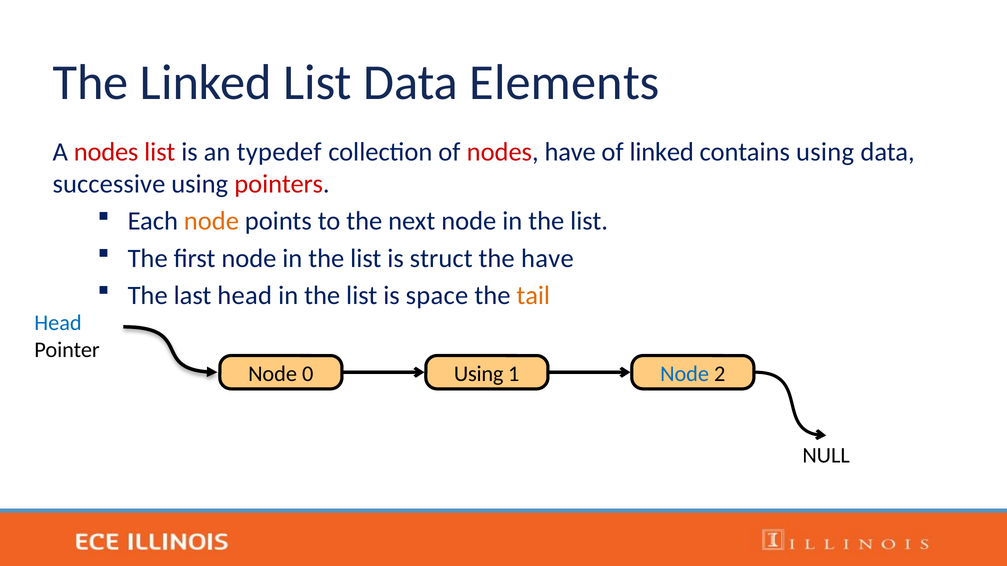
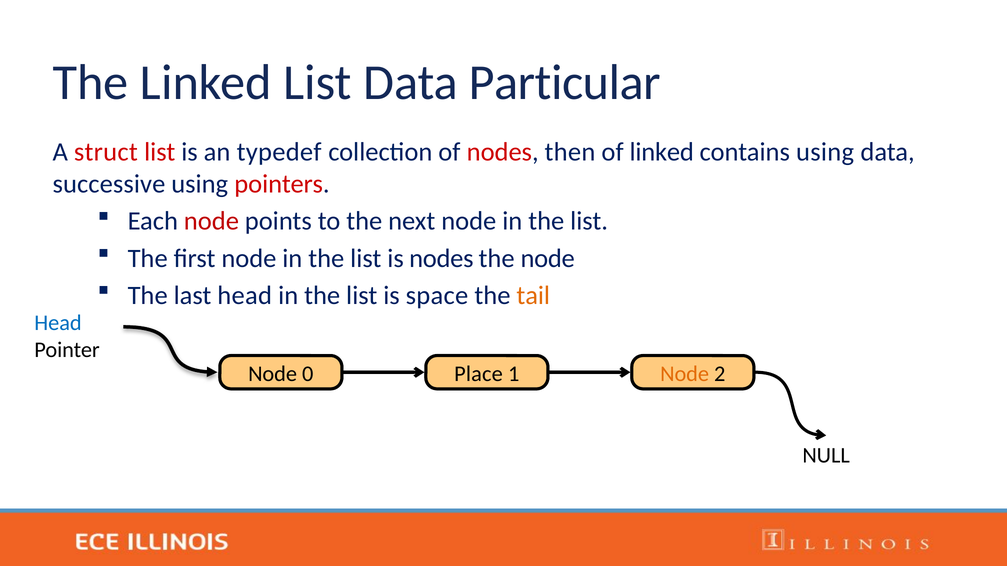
Elements: Elements -> Particular (565, 83)
A nodes: nodes -> struct (106, 152)
nodes have: have -> then (570, 152)
node colour: orange -> red (211, 221)
is struct: struct -> nodes (441, 259)
the have: have -> node (548, 259)
0 Using: Using -> Place (479, 374)
Node colour: blue -> orange (685, 374)
